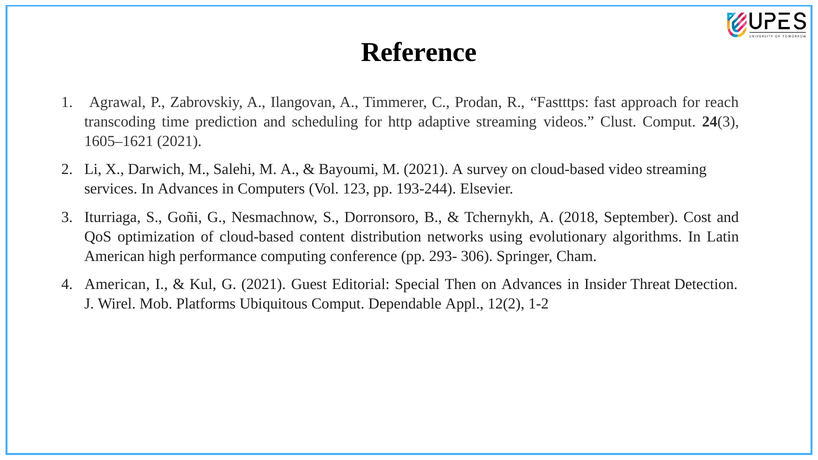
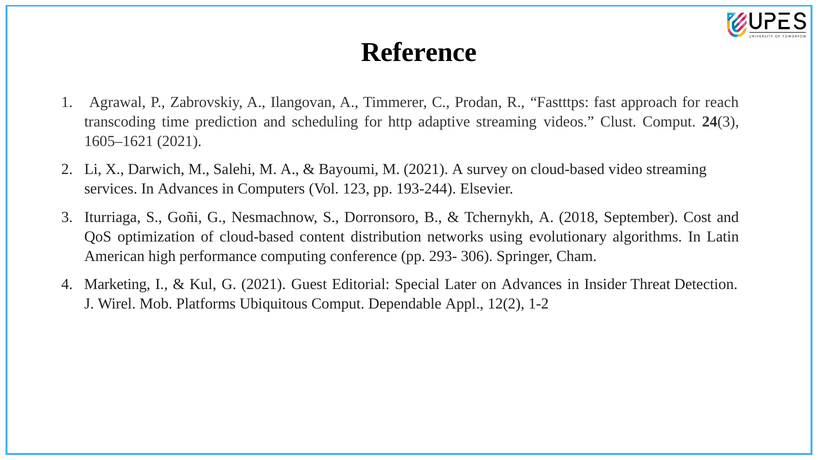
American: American -> Marketing (117, 284)
Then: Then -> Later (461, 284)
